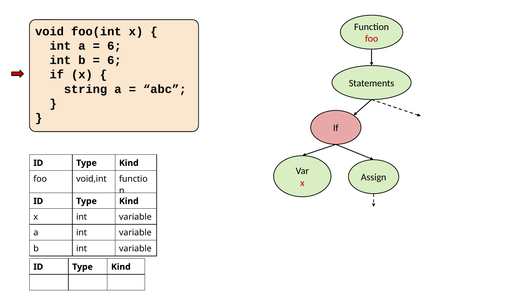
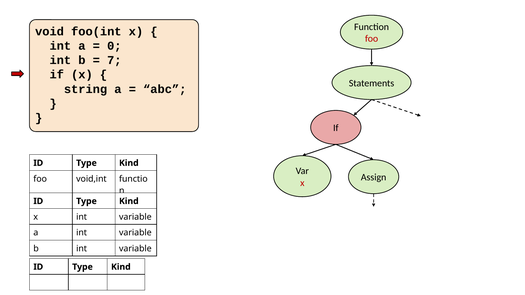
6: 6 -> 0 (114, 46)
6: 6 -> 7 (114, 60)
